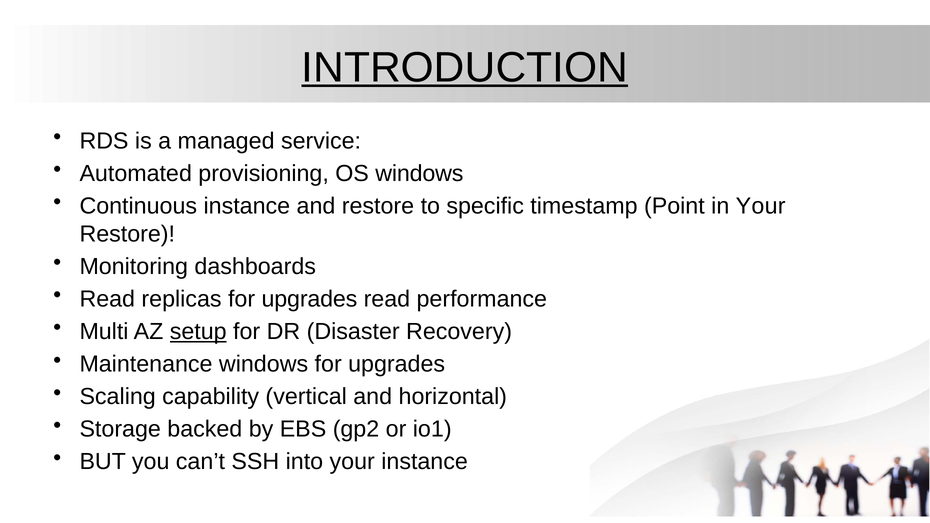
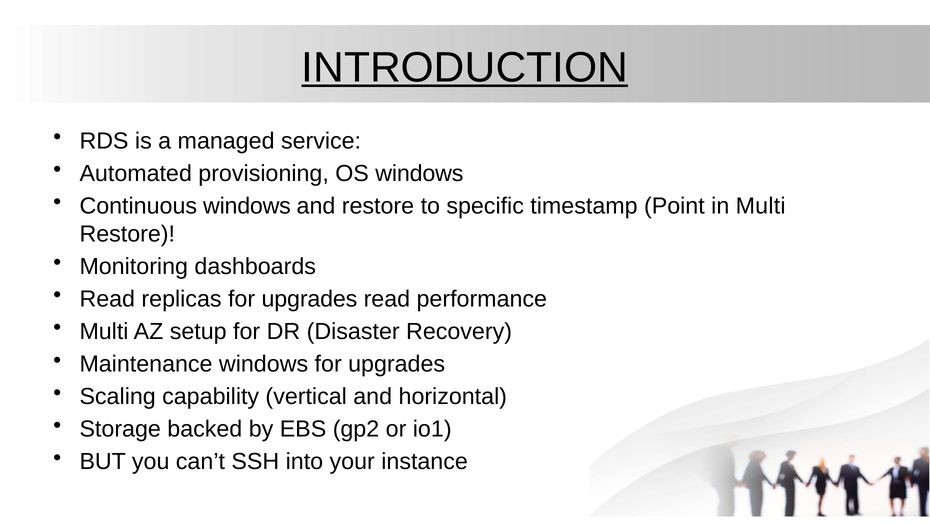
Continuous instance: instance -> windows (247, 206)
in Your: Your -> Multi (761, 206)
setup underline: present -> none (198, 332)
